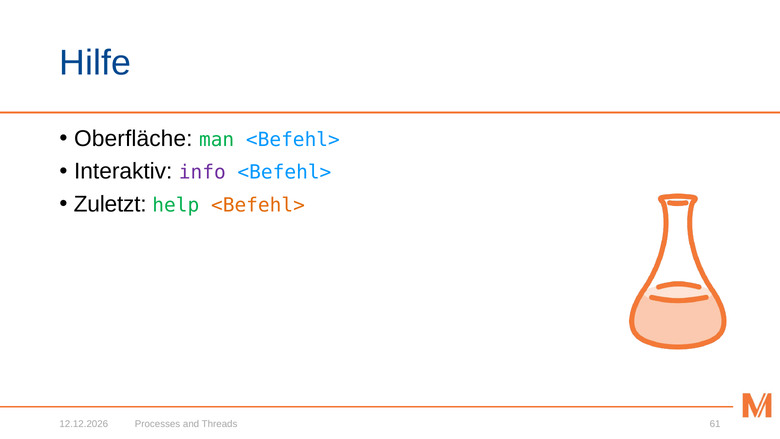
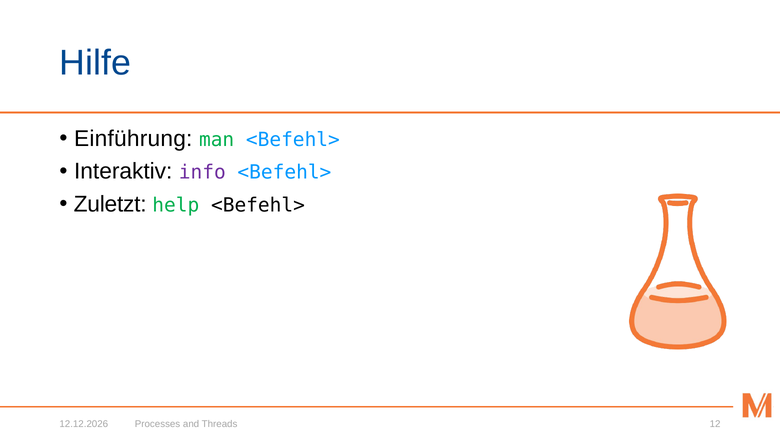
Oberfläche: Oberfläche -> Einführung (133, 139)
<Befehl> colour: orange -> black (258, 205)
61: 61 -> 12 (715, 424)
